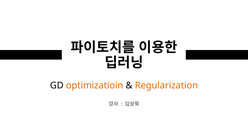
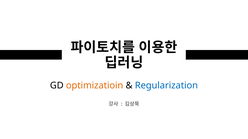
Regularization colour: orange -> blue (166, 86)
